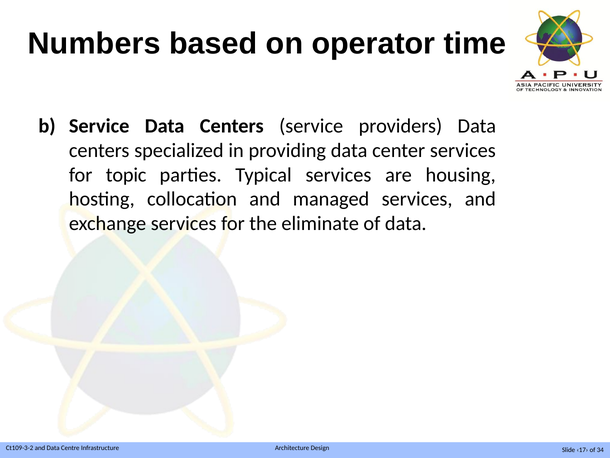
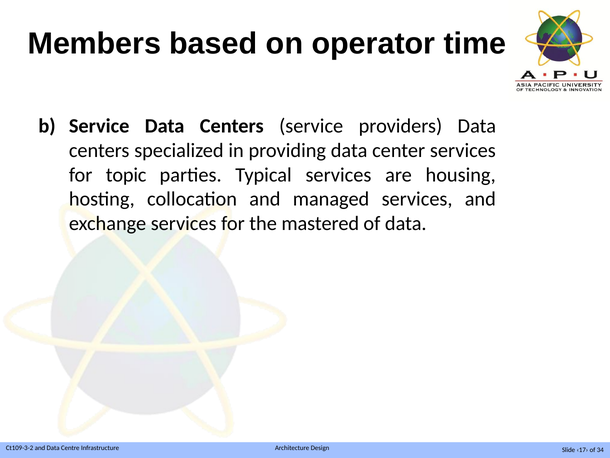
Numbers: Numbers -> Members (94, 44)
eliminate: eliminate -> mastered (320, 223)
